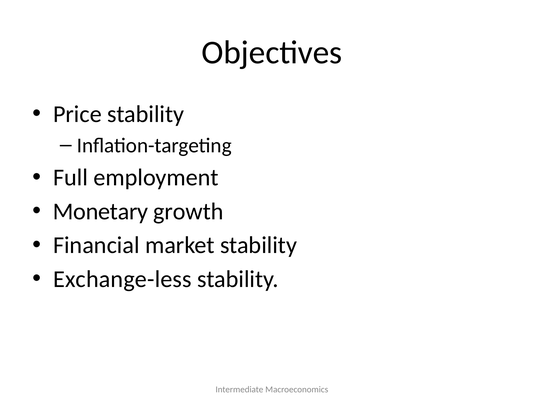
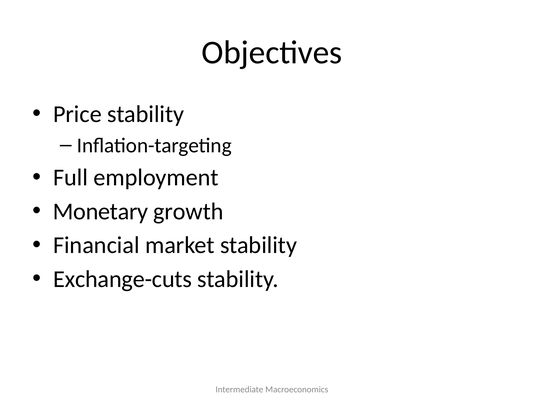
Exchange-less: Exchange-less -> Exchange-cuts (123, 279)
